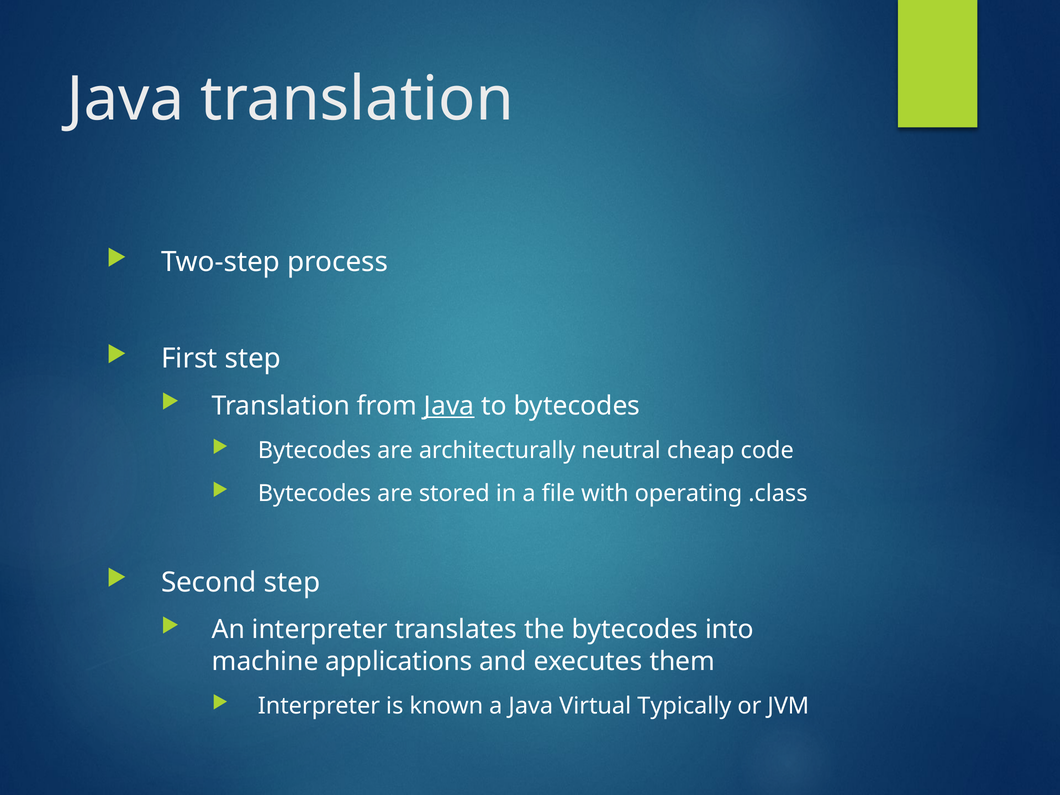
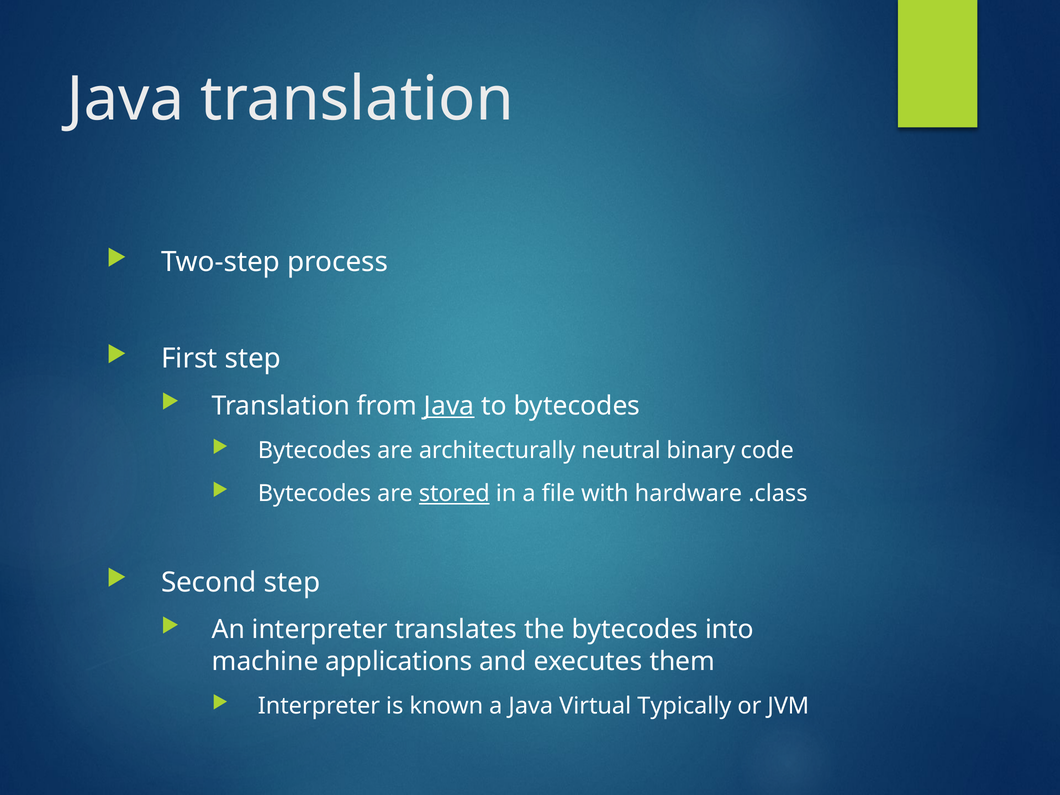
cheap: cheap -> binary (701, 450)
stored underline: none -> present (454, 493)
operating: operating -> hardware (688, 493)
